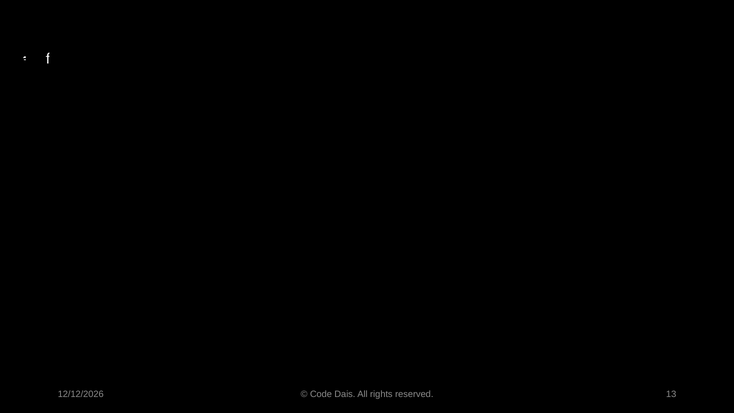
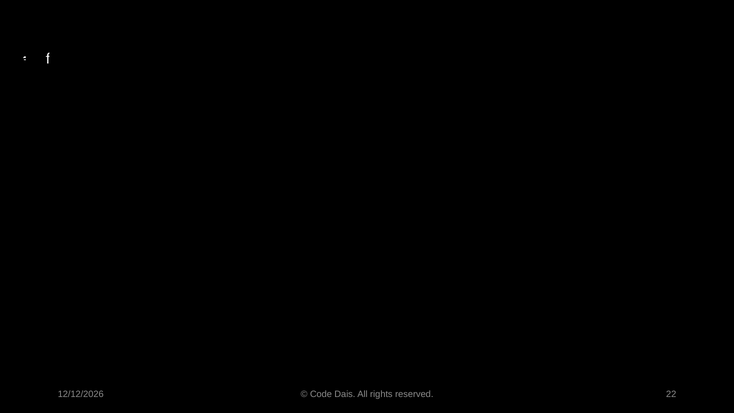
13: 13 -> 22 (671, 394)
